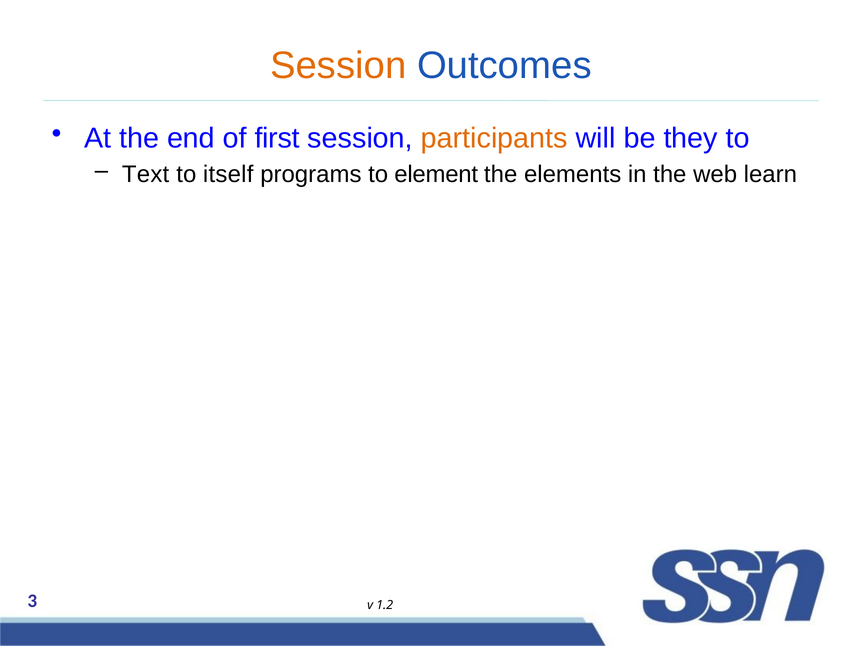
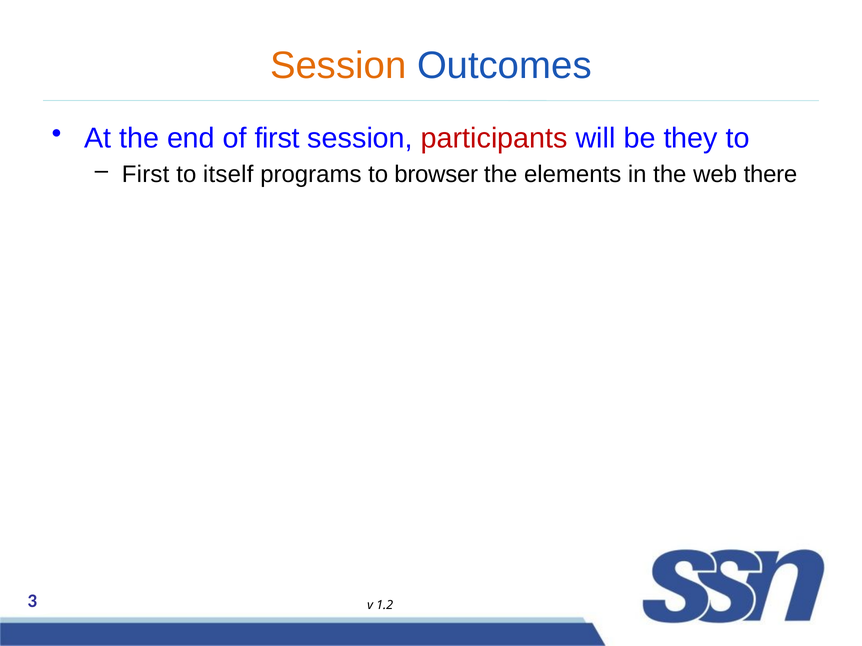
participants colour: orange -> red (494, 139)
Text: Text -> First (146, 175)
element: element -> browser (436, 175)
learn: learn -> there (770, 175)
